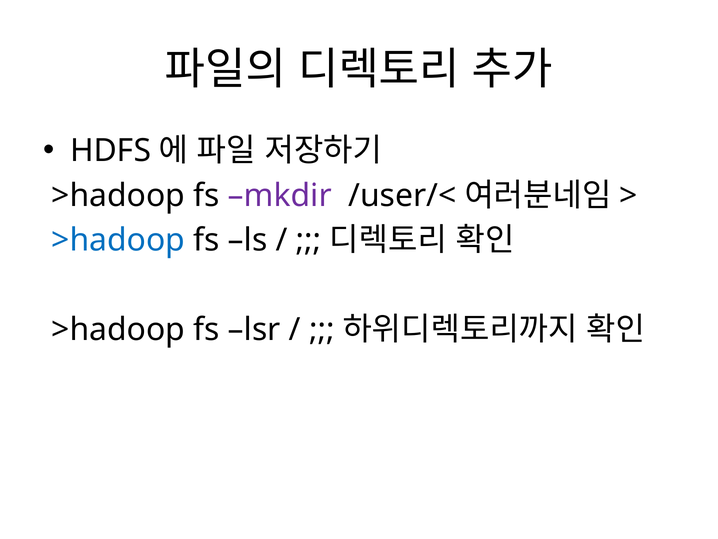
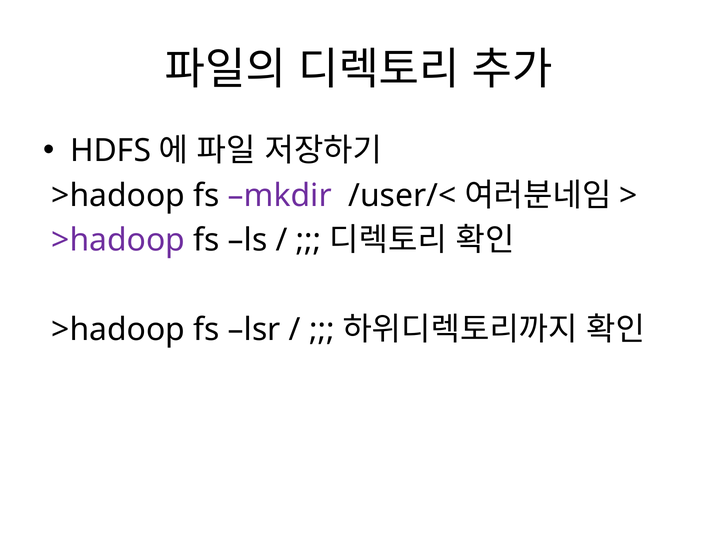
>hadoop colour: blue -> purple (118, 240)
